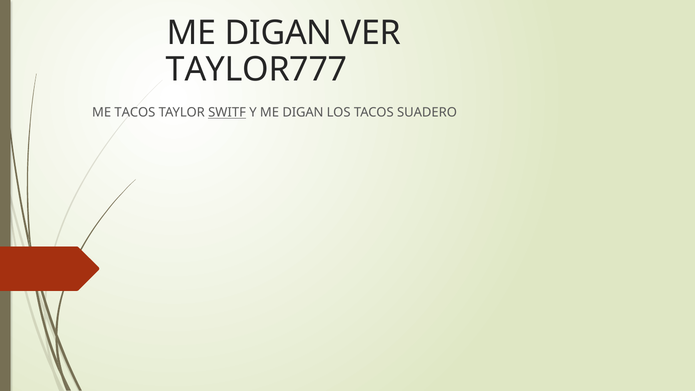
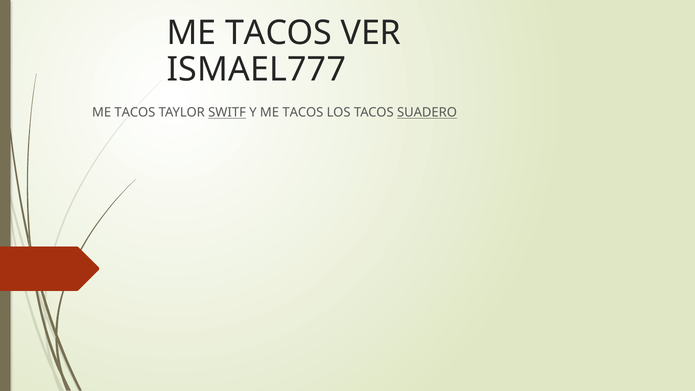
DIGAN: DIGAN -> TACOS (279, 33)
TAYLOR777: TAYLOR777 -> ISMAEL777 (256, 70)
Y ME DIGAN: DIGAN -> TACOS (303, 113)
SUADERO underline: none -> present (427, 113)
